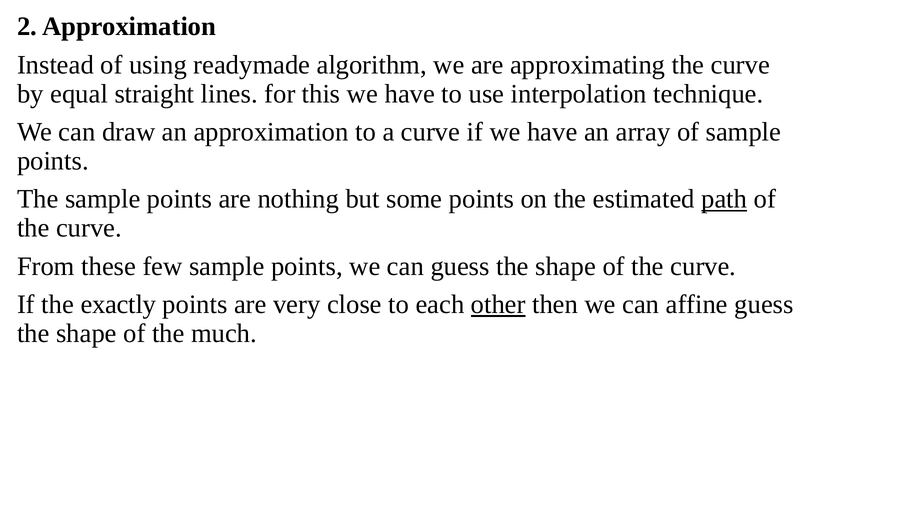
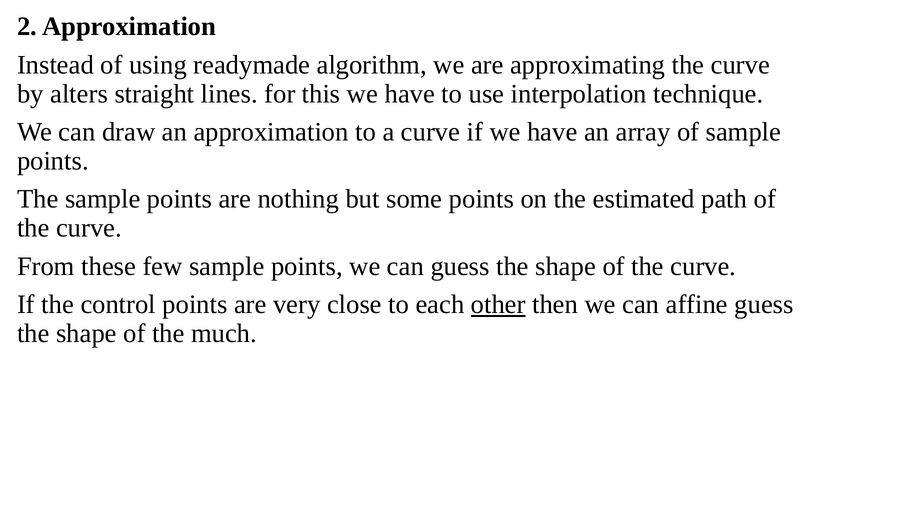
equal: equal -> alters (79, 94)
path underline: present -> none (724, 199)
exactly: exactly -> control (118, 305)
